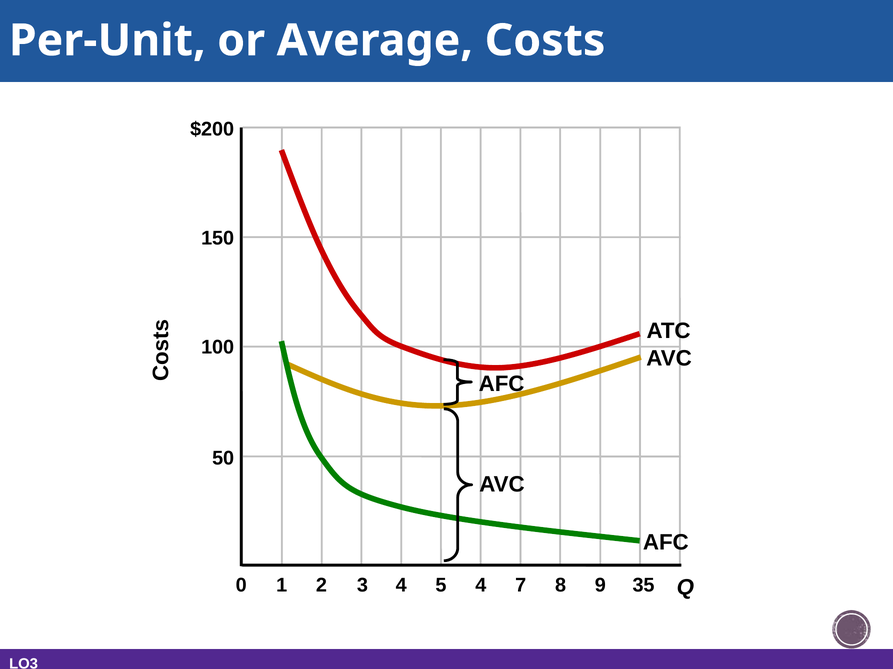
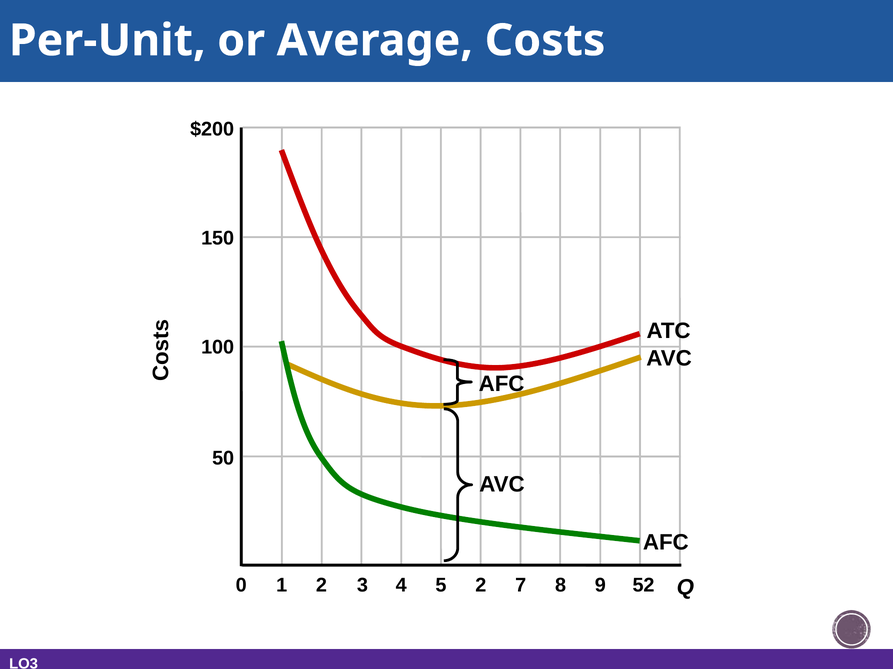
5 4: 4 -> 2 (481, 586)
35: 35 -> 52 (643, 586)
